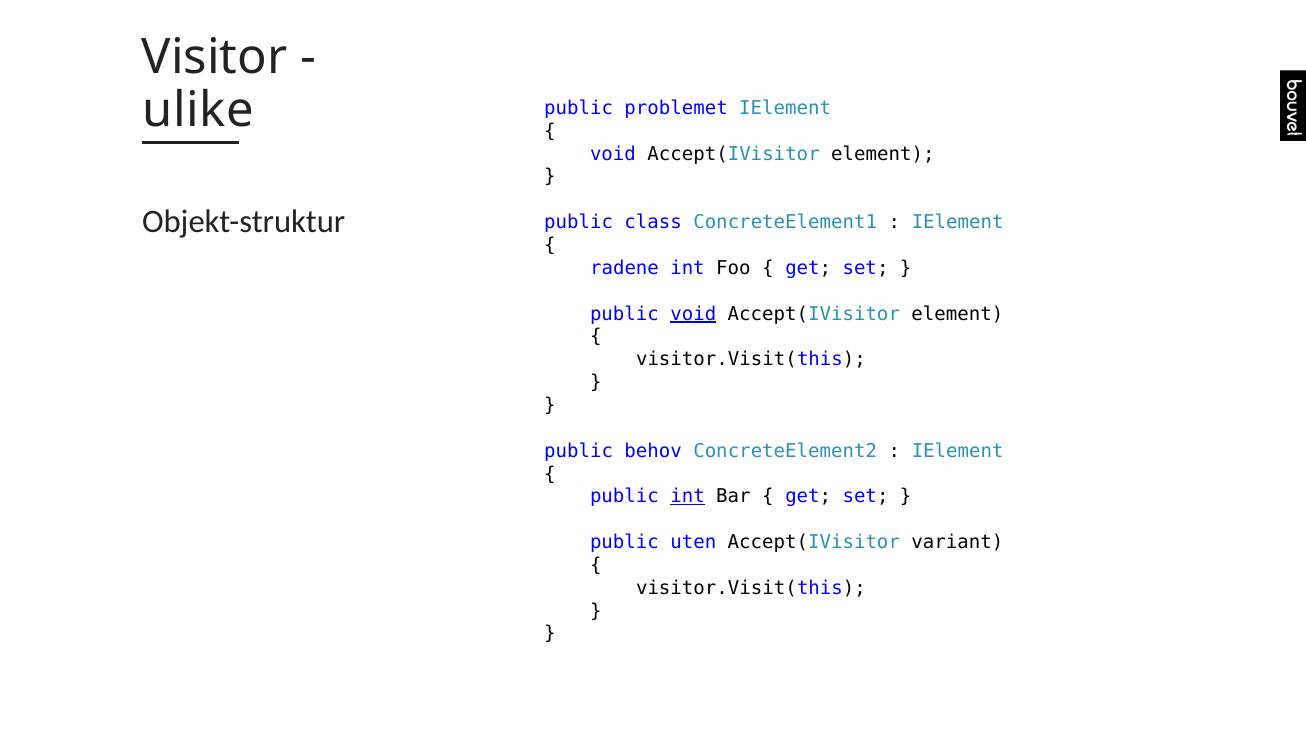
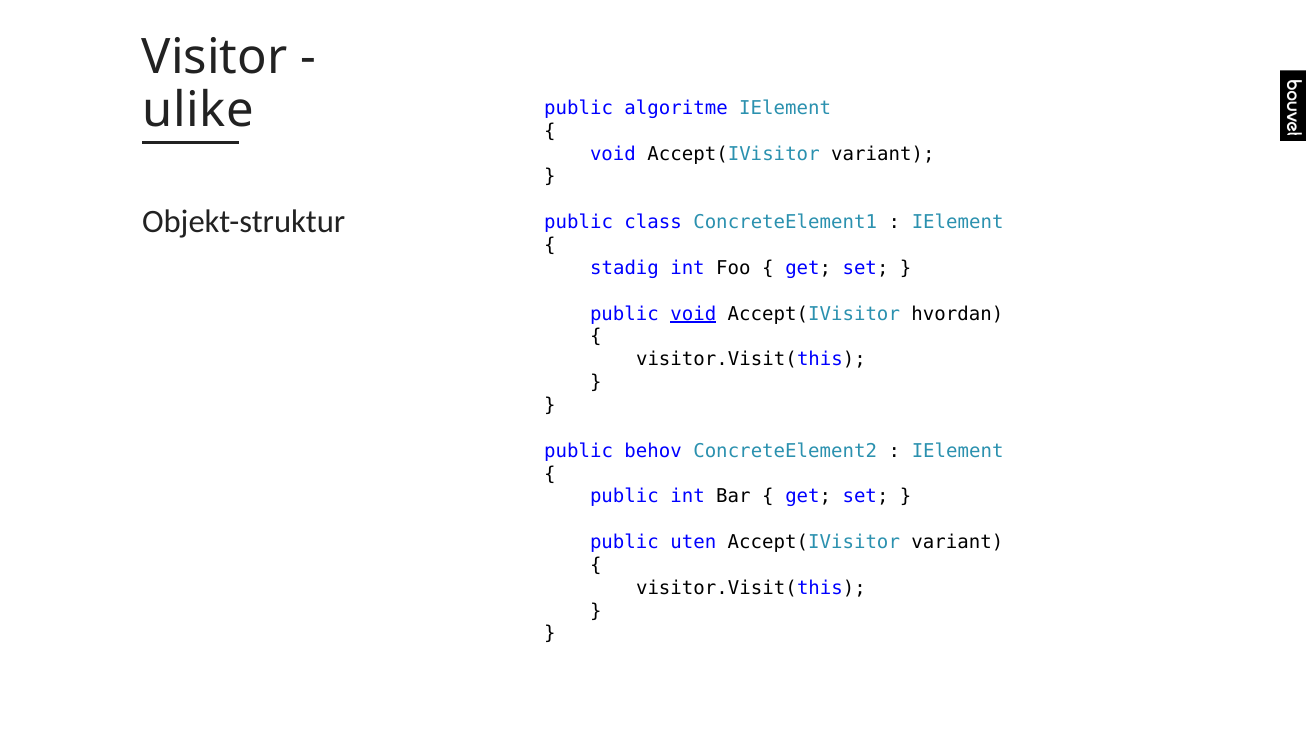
problemet: problemet -> algoritme (676, 108)
element: element -> variant (883, 154)
radene: radene -> stadig (625, 268)
element: element -> hvordan (957, 314)
int underline: present -> none (688, 497)
